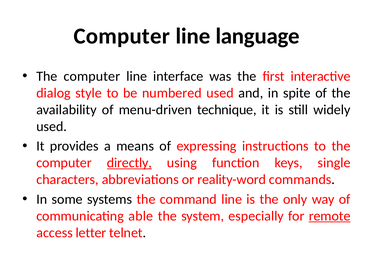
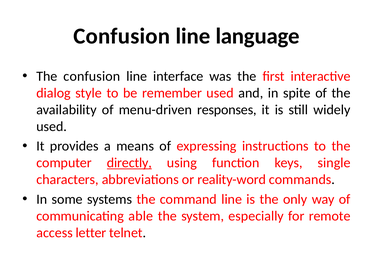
Computer: Computer -> Confusion (122, 36)
computer: computer -> confusion (92, 77)
numbered: numbered -> remember (172, 93)
technique: technique -> responses (227, 110)
remote underline: present -> none (330, 217)
